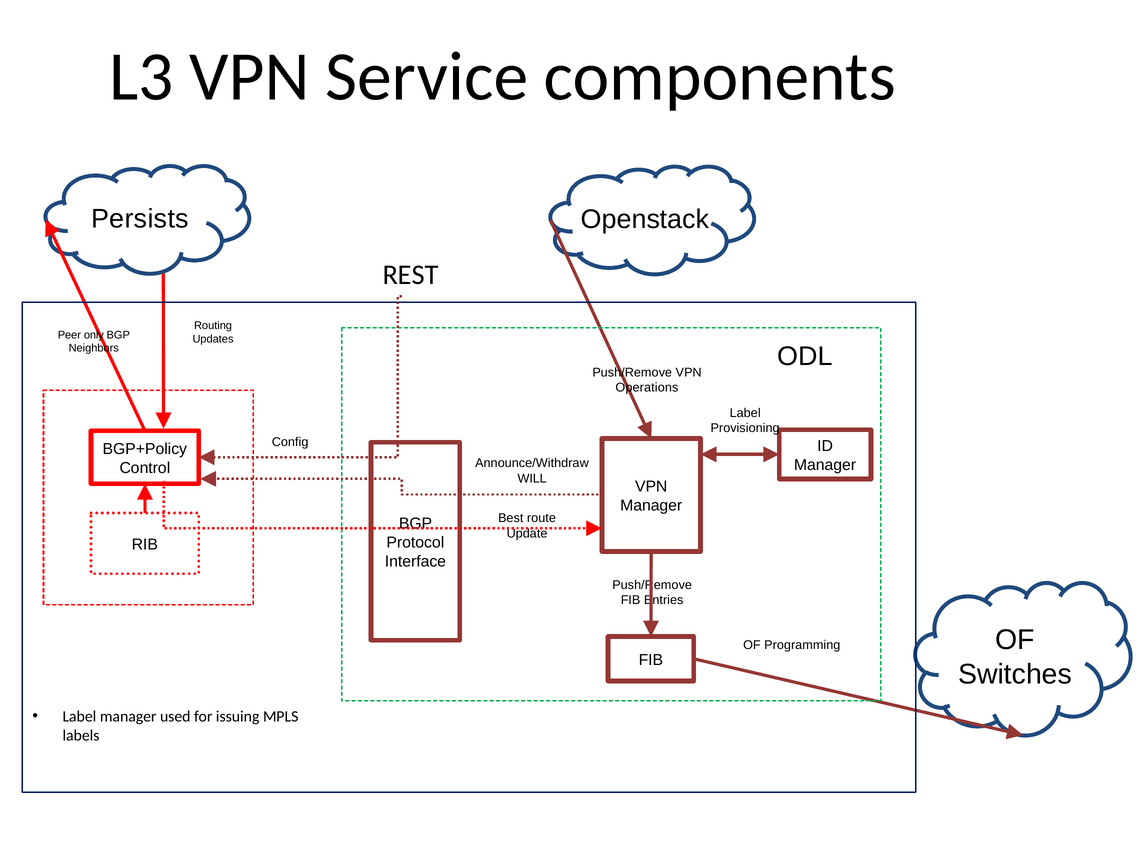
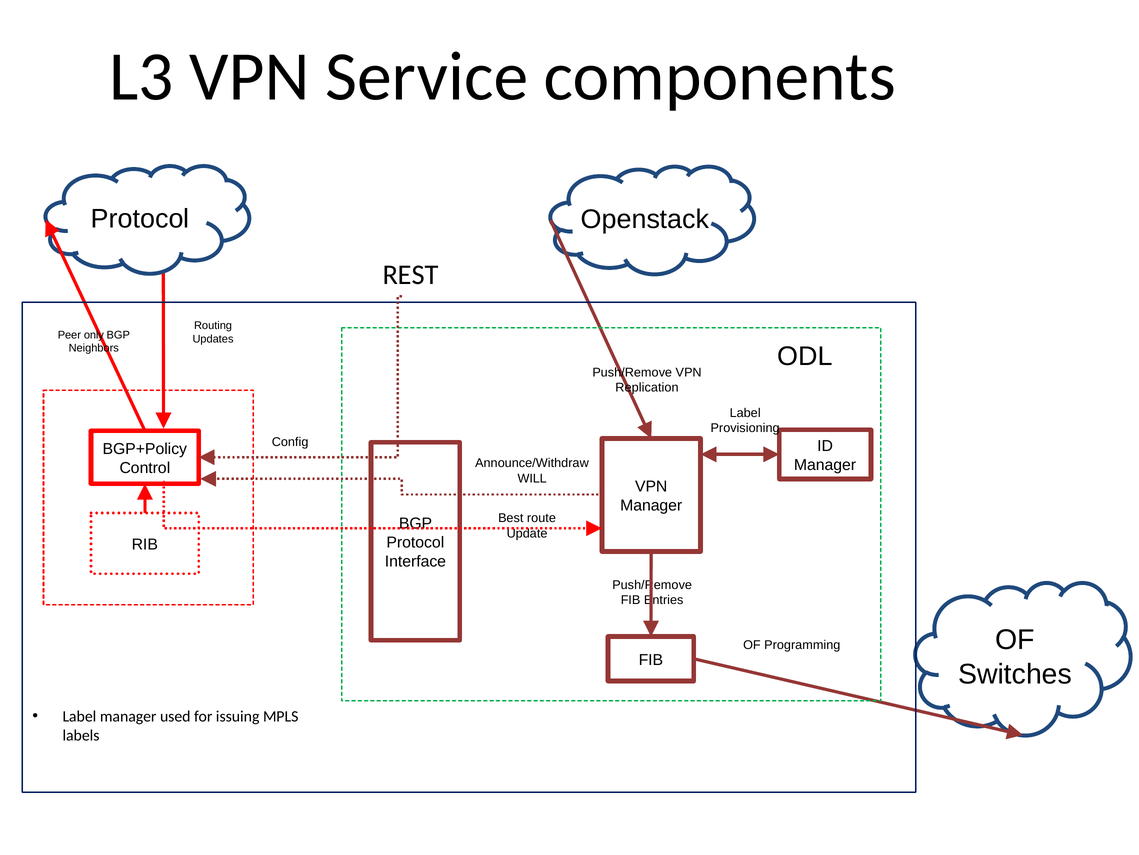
Persists: Persists -> Protocol (140, 219)
Operations: Operations -> Replication (647, 387)
